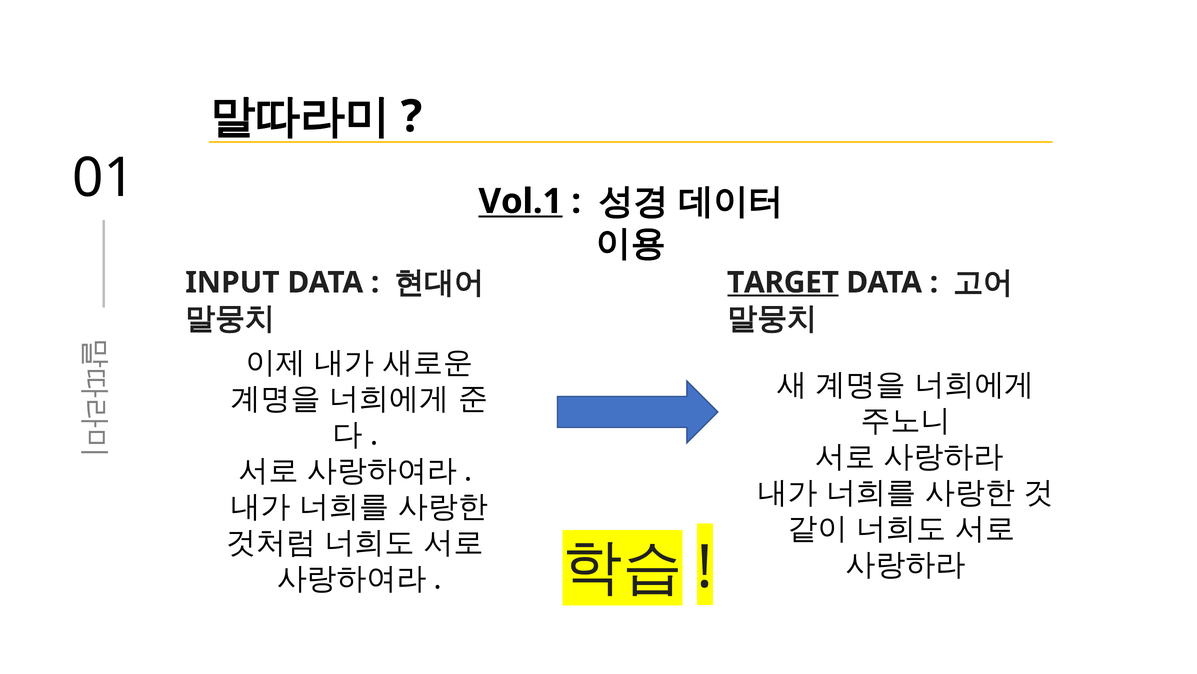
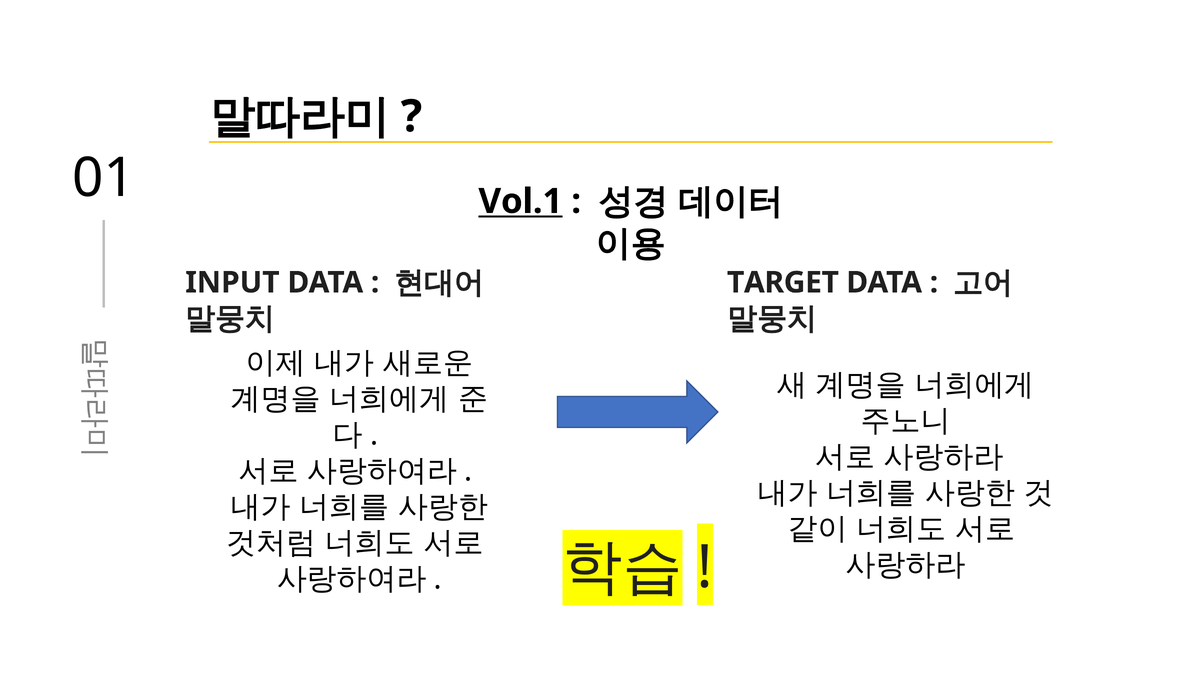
TARGET underline: present -> none (783, 282)
